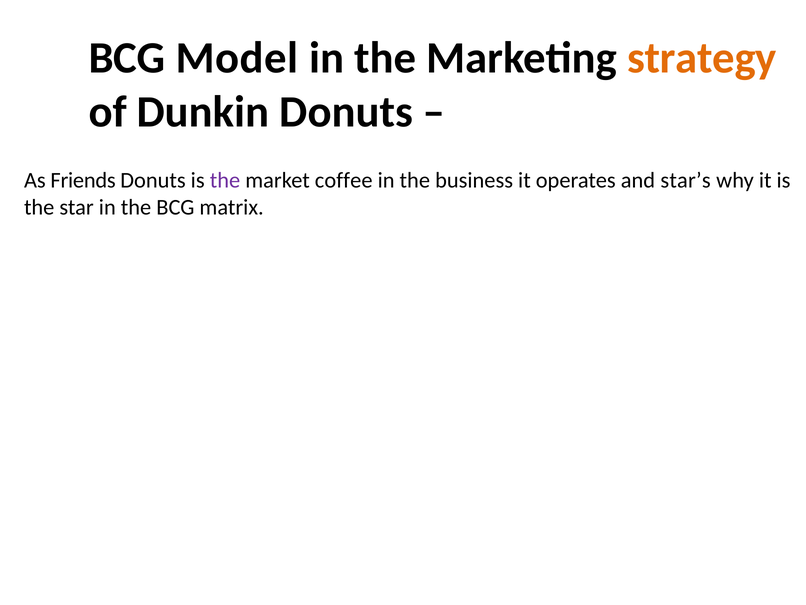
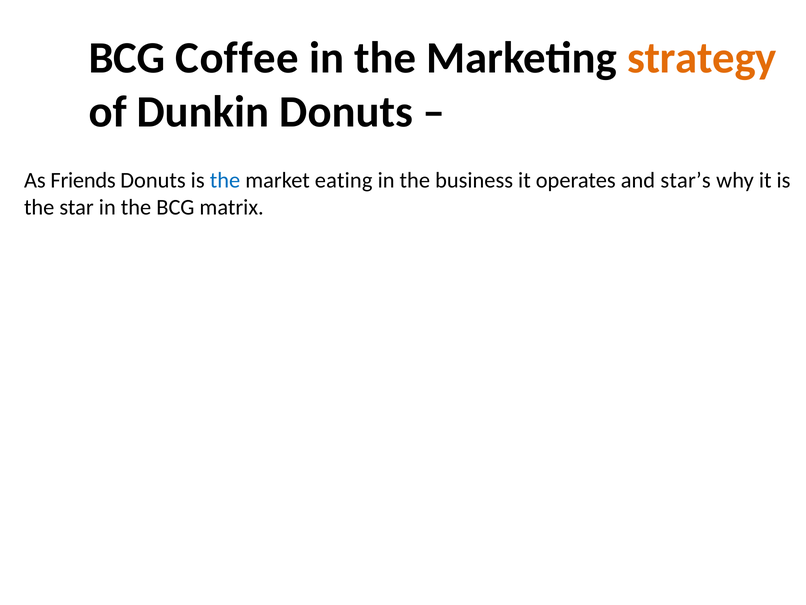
Model: Model -> Coffee (237, 58)
the colour: purple -> blue (225, 180)
coffee: coffee -> eating (344, 180)
